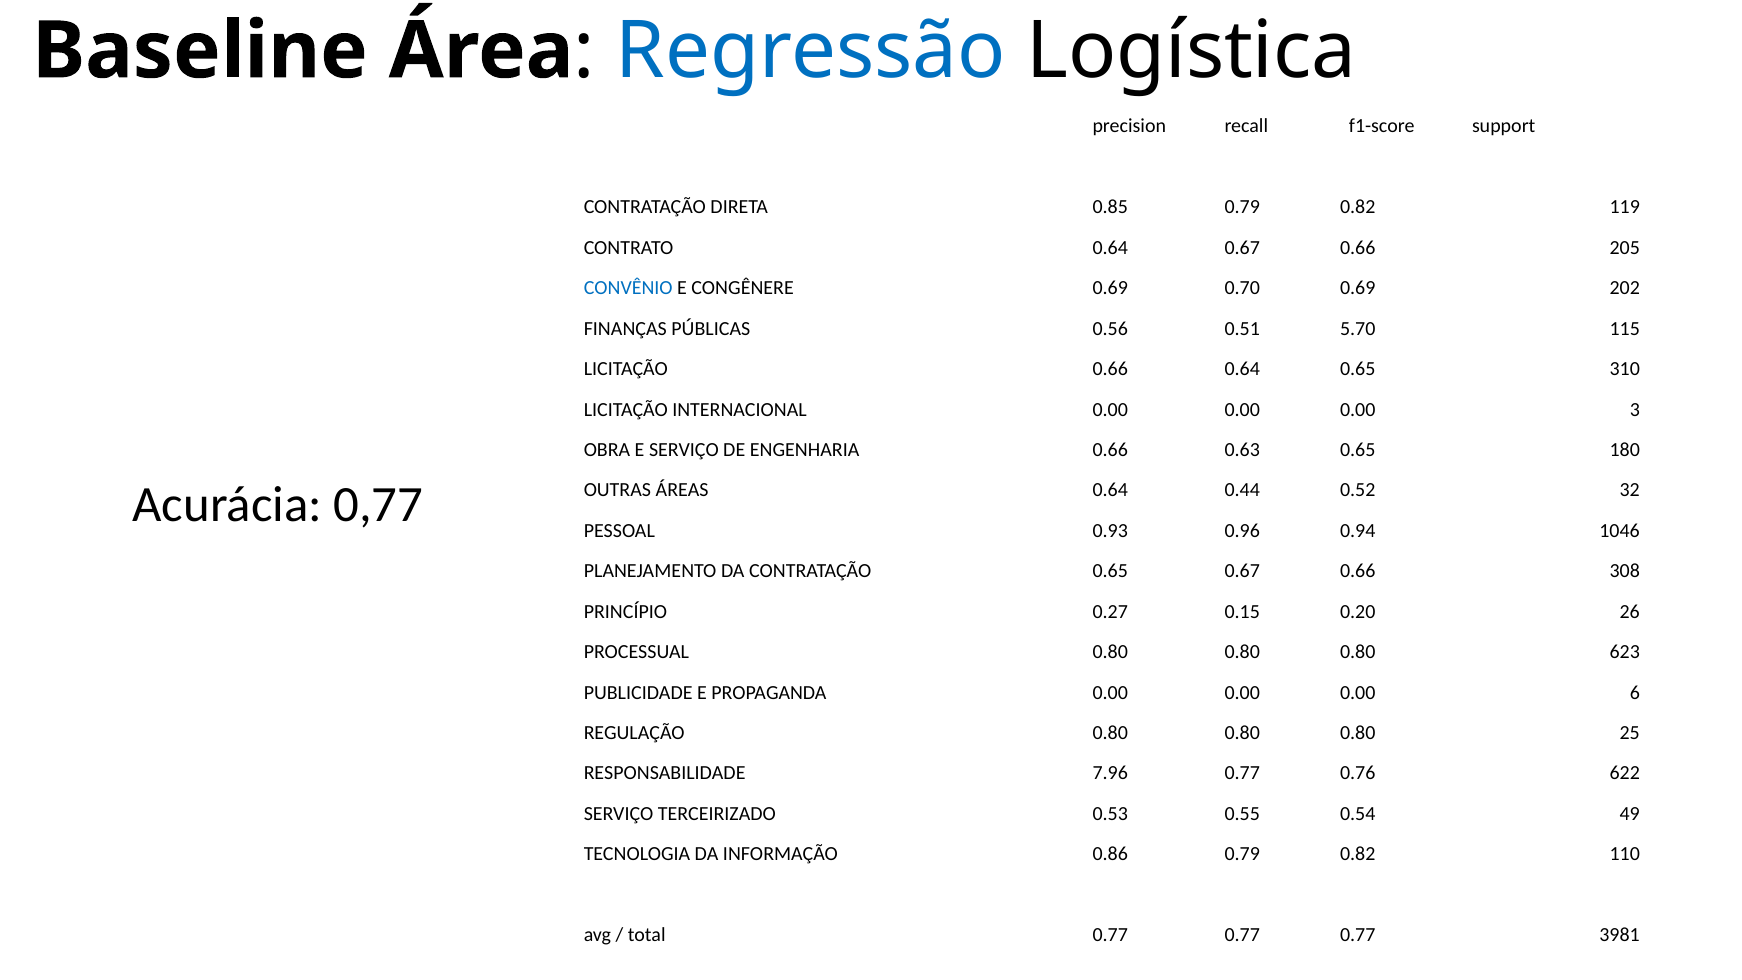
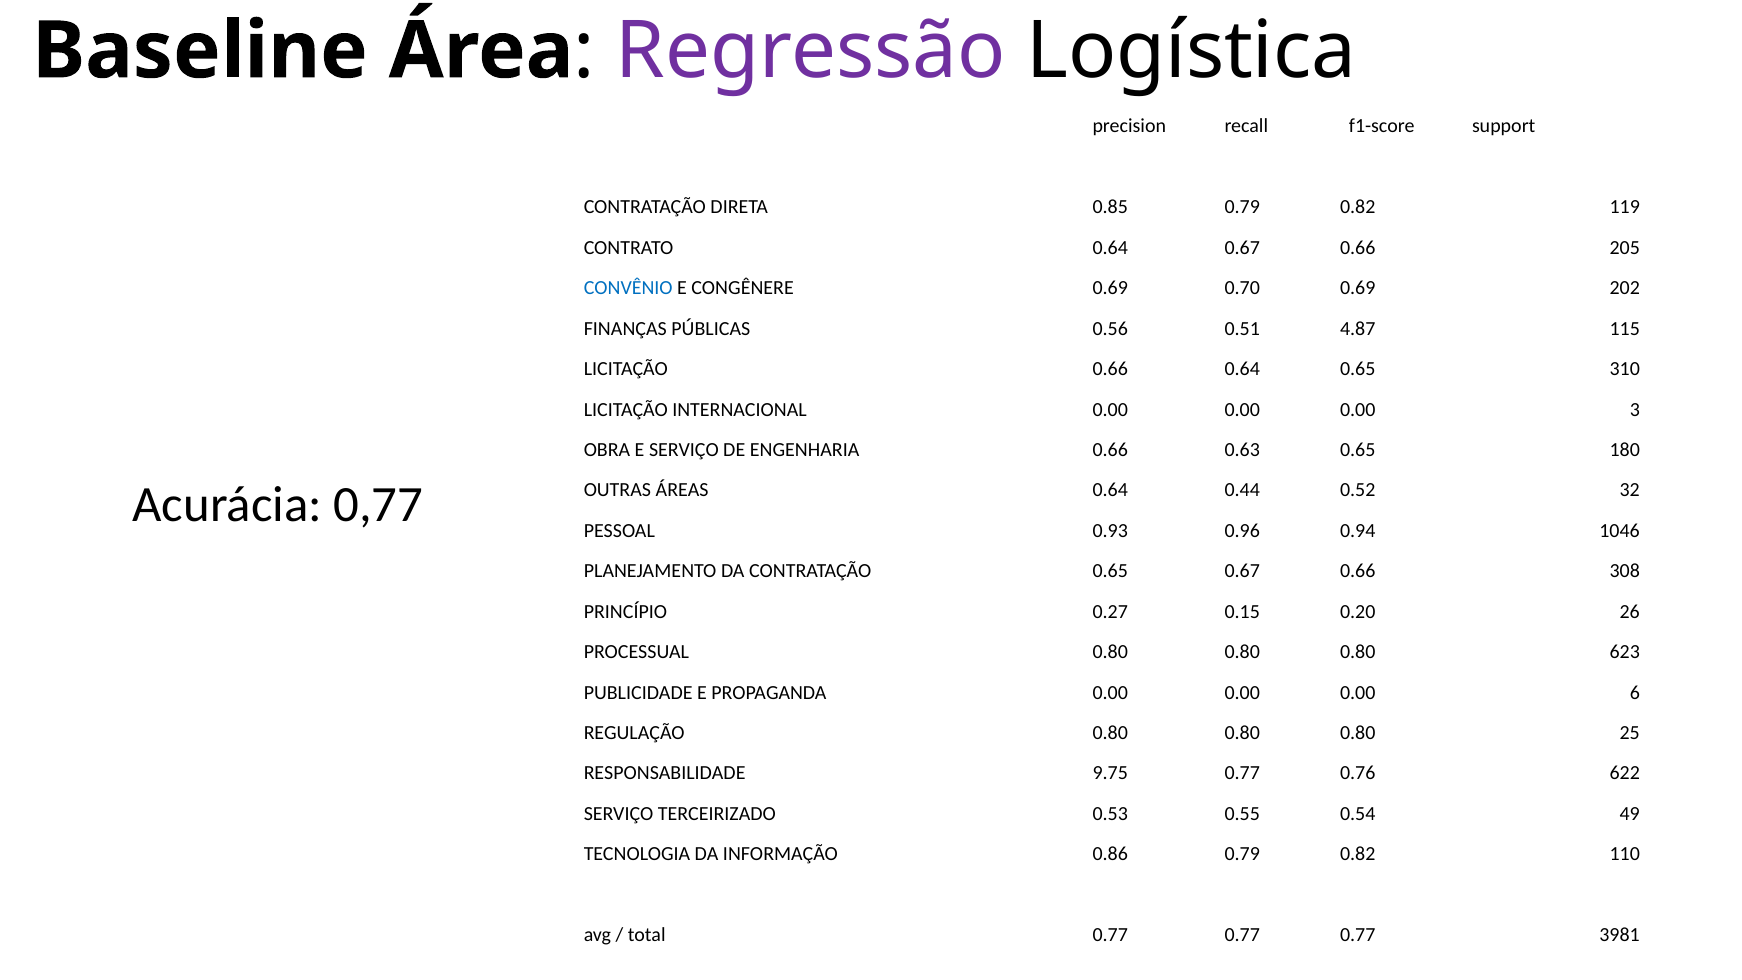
Regressão colour: blue -> purple (811, 51)
5.70: 5.70 -> 4.87 (1358, 329)
7.96: 7.96 -> 9.75 (1110, 773)
